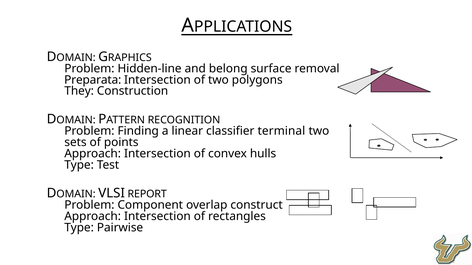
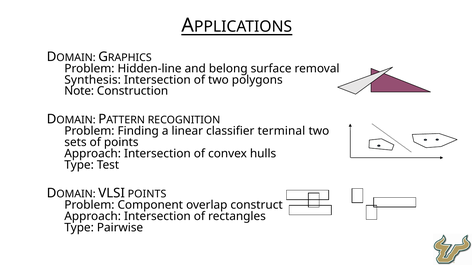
Preparata: Preparata -> Synthesis (93, 80)
They: They -> Note (79, 91)
VLSI REPORT: REPORT -> POINTS (147, 194)
